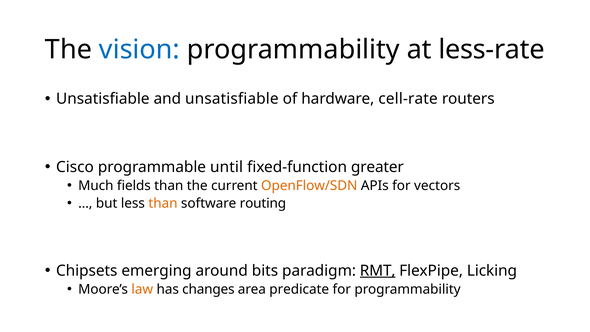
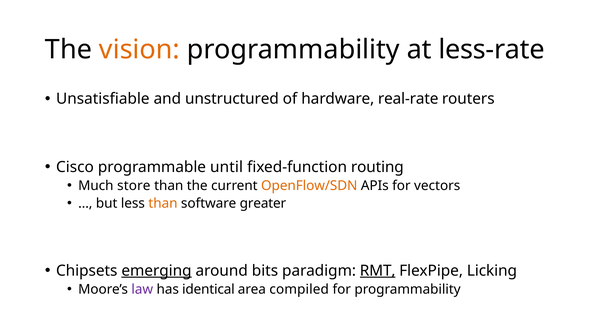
vision colour: blue -> orange (139, 50)
and unsatisfiable: unsatisfiable -> unstructured (232, 99)
cell-rate: cell-rate -> real-rate (408, 99)
greater: greater -> routing (377, 167)
fields: fields -> store (134, 186)
routing: routing -> greater (263, 203)
emerging underline: none -> present (157, 270)
law colour: orange -> purple (142, 289)
changes: changes -> identical (208, 289)
predicate: predicate -> compiled (299, 289)
